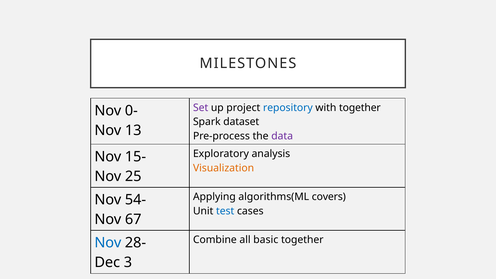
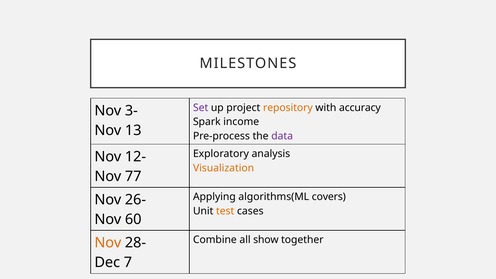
repository colour: blue -> orange (288, 108)
with together: together -> accuracy (360, 108)
0-: 0- -> 3- (131, 111)
dataset: dataset -> income (241, 122)
15-: 15- -> 12- (135, 157)
25: 25 -> 77 (133, 176)
54-: 54- -> 26- (135, 200)
test colour: blue -> orange (225, 211)
67: 67 -> 60 (133, 219)
basic: basic -> show (266, 240)
Nov colour: blue -> orange (108, 243)
3: 3 -> 7 (128, 263)
